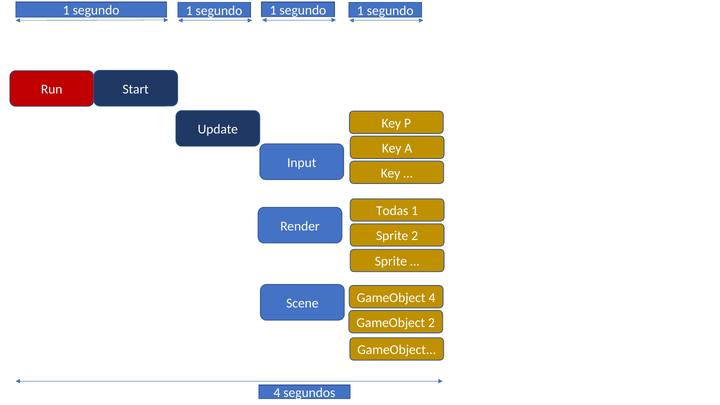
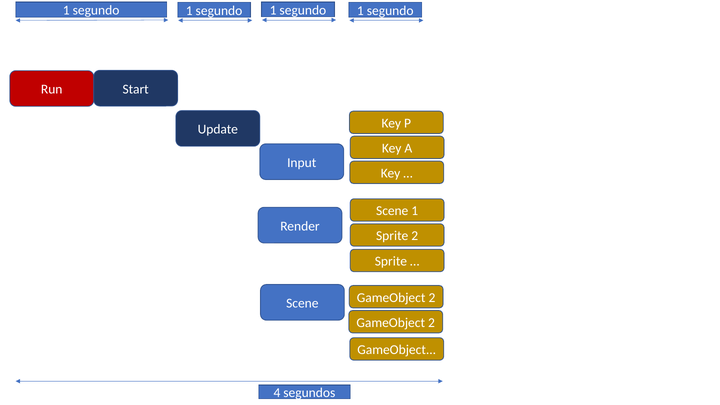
Todas: Todas -> Scene (392, 211)
4: 4 -> 2 (432, 298)
